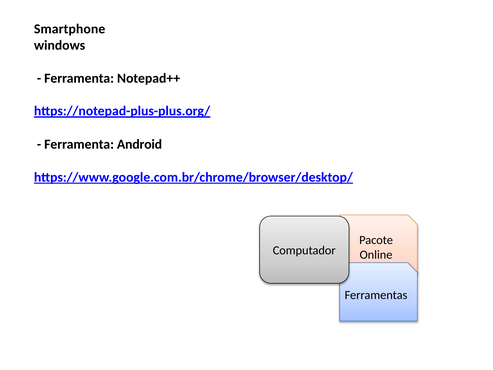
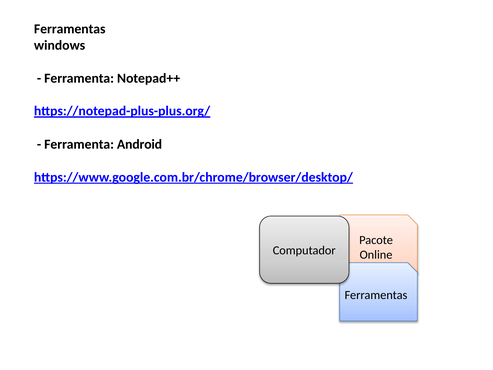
Smartphone: Smartphone -> Ferramentas (70, 29)
